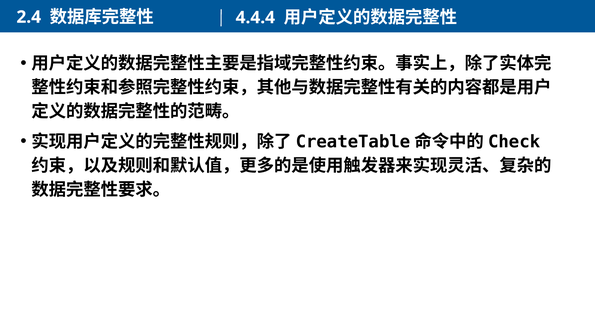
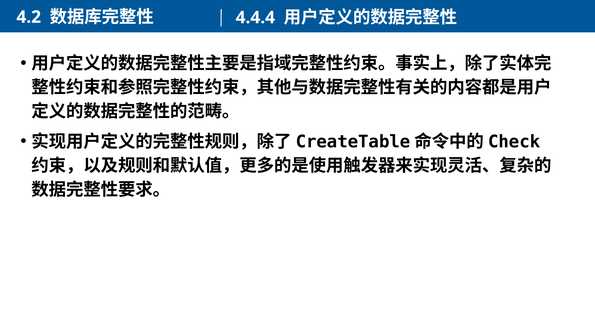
2.4: 2.4 -> 4.2 (29, 17)
